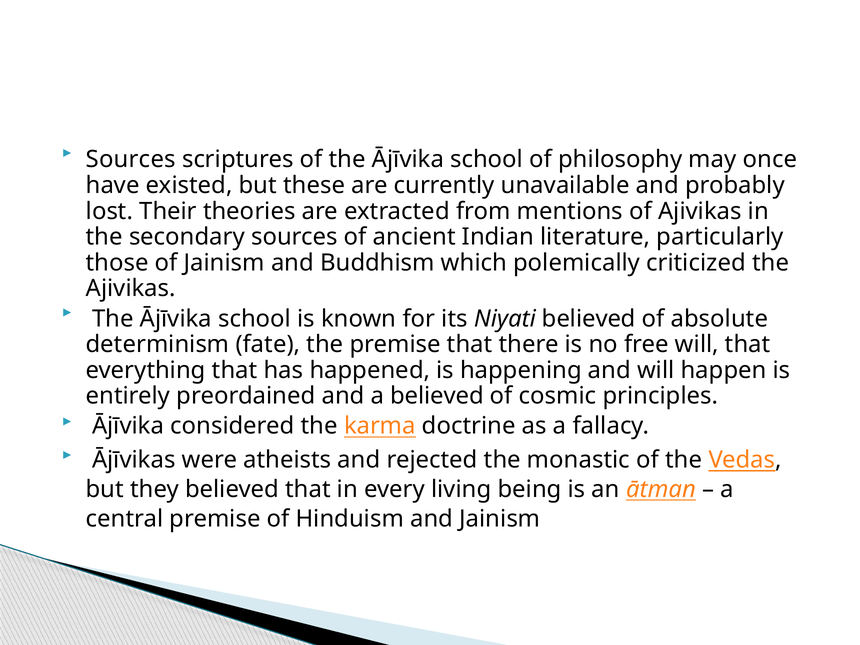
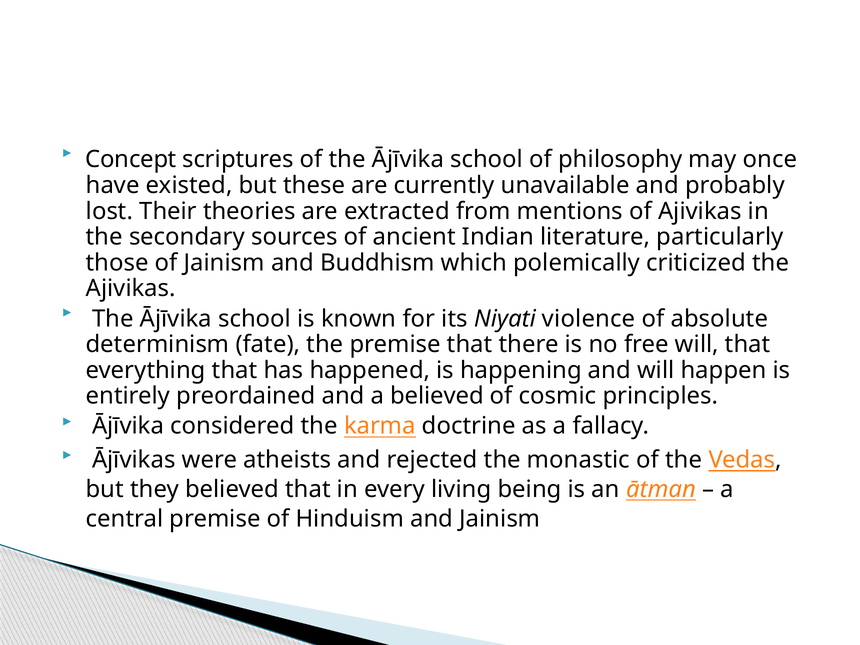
Sources: Sources -> Concept (131, 160)
Niyati believed: believed -> violence (589, 319)
